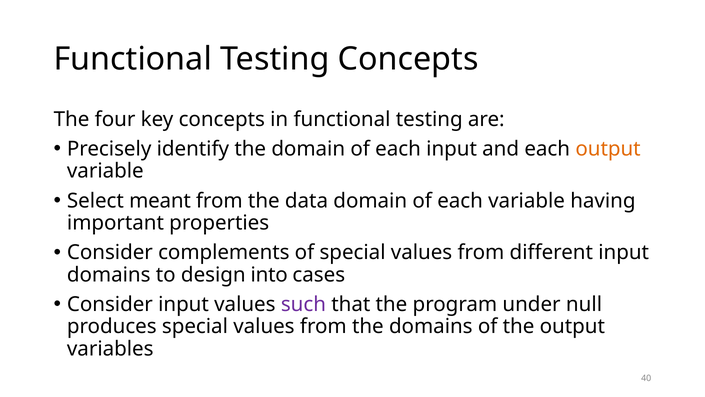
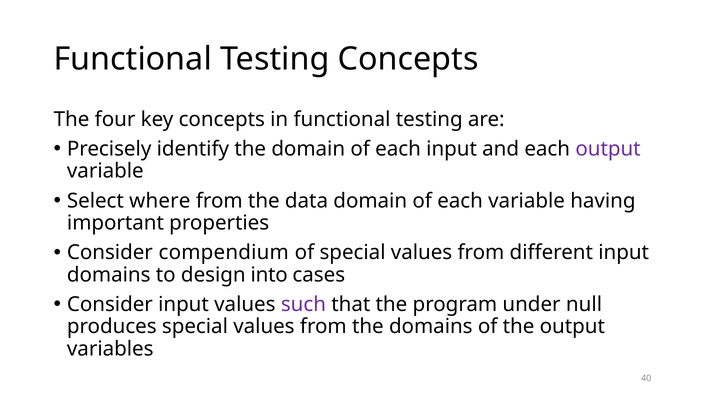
output colour: orange -> purple (608, 149)
meant: meant -> where (160, 201)
complements: complements -> compendium (224, 252)
